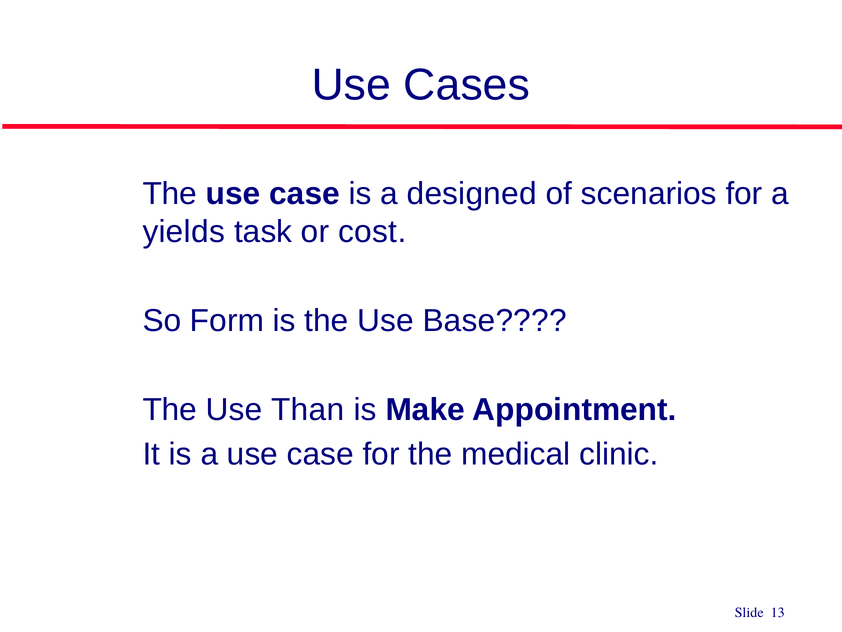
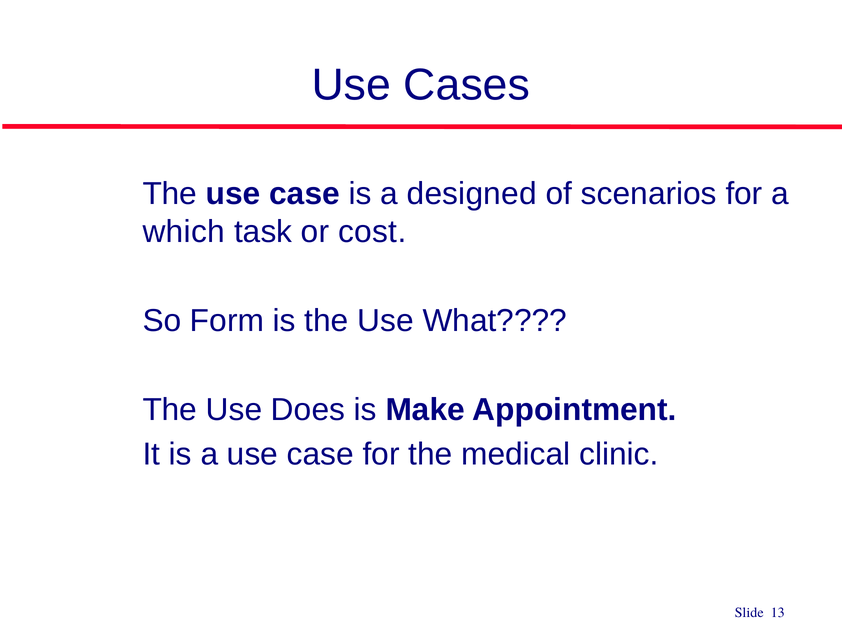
yields: yields -> which (184, 232)
Base: Base -> What (495, 321)
Than: Than -> Does (308, 410)
